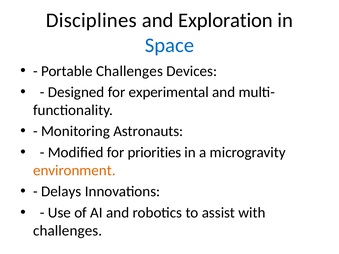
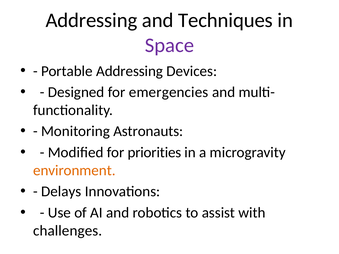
Disciplines: Disciplines -> Addressing (91, 20)
Exploration: Exploration -> Techniques (225, 20)
Space colour: blue -> purple (169, 45)
Portable Challenges: Challenges -> Addressing (130, 71)
experimental: experimental -> emergencies (169, 92)
